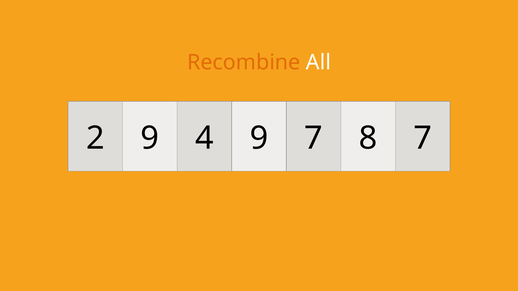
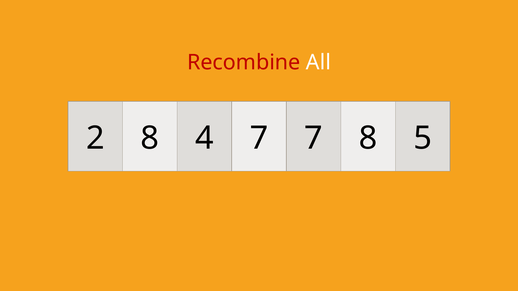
Recombine colour: orange -> red (244, 62)
2 9: 9 -> 8 (150, 138)
4 9: 9 -> 7 (259, 138)
8 7: 7 -> 5 (423, 138)
